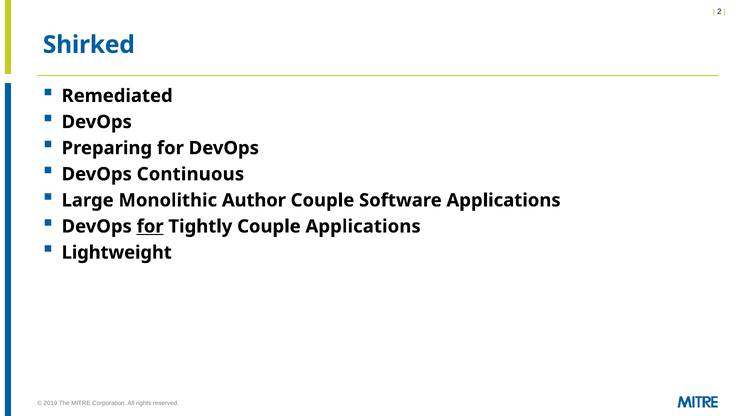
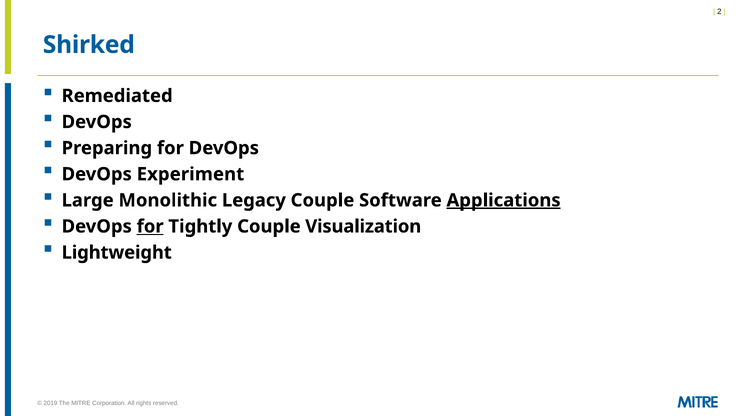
Continuous: Continuous -> Experiment (190, 174)
Author: Author -> Legacy (254, 200)
Applications underline: none -> present (504, 200)
Couple Applications: Applications -> Visualization (363, 226)
